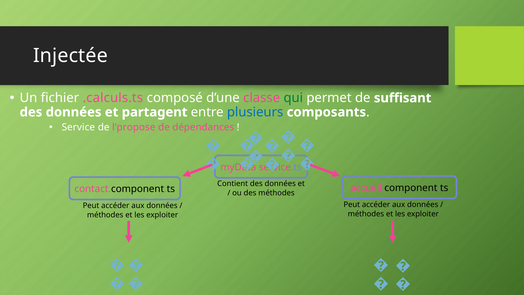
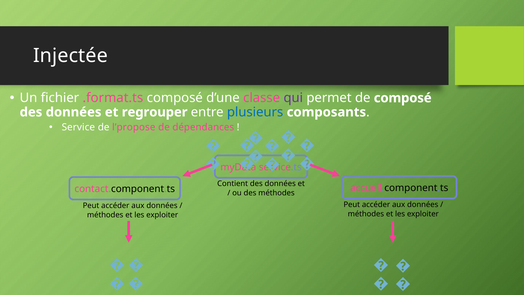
.calculs.ts: .calculs.ts -> .format.ts (113, 98)
qui colour: green -> purple (293, 98)
de suffisant: suffisant -> composé (403, 98)
partagent: partagent -> regrouper (155, 112)
